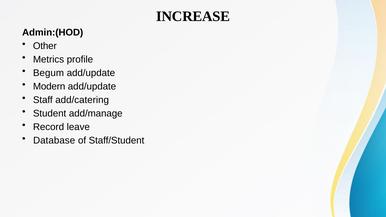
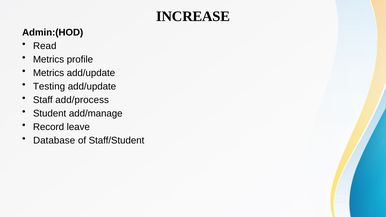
Other: Other -> Read (45, 46)
Begum: Begum -> Metrics (49, 73)
Modern: Modern -> Testing (49, 86)
add/catering: add/catering -> add/process (82, 100)
